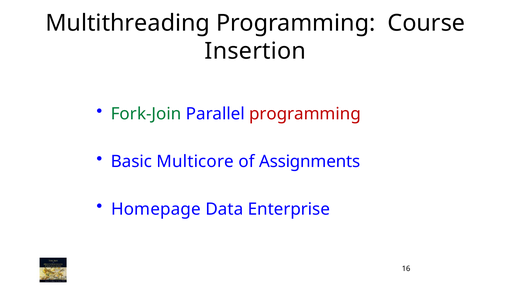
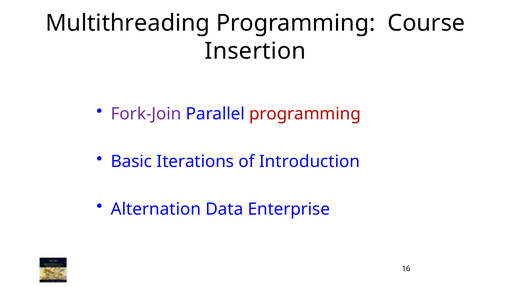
Fork-Join colour: green -> purple (146, 114)
Multicore: Multicore -> Iterations (195, 162)
Assignments: Assignments -> Introduction (310, 162)
Homepage: Homepage -> Alternation (156, 209)
